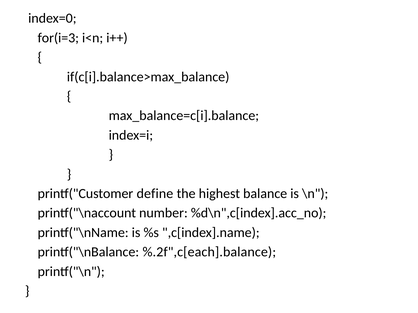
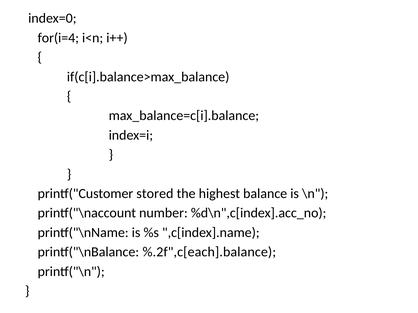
for(i=3: for(i=3 -> for(i=4 (58, 38)
define: define -> stored (155, 194)
